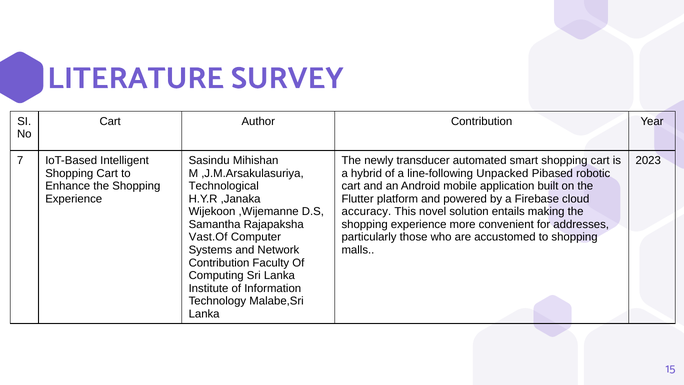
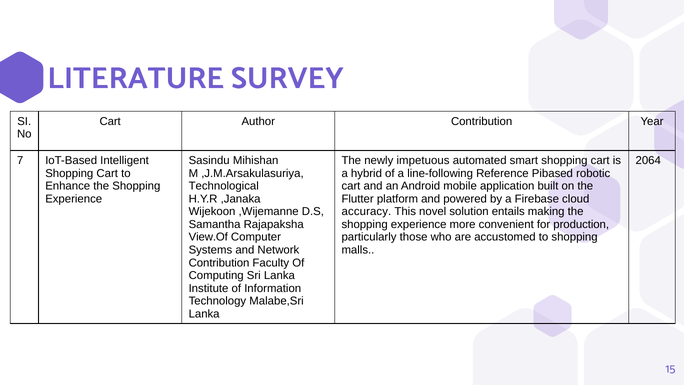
transducer: transducer -> impetuous (423, 160)
2023: 2023 -> 2064 (648, 160)
Unpacked: Unpacked -> Reference (502, 173)
addresses: addresses -> production (581, 224)
Vast.Of: Vast.Of -> View.Of (208, 237)
